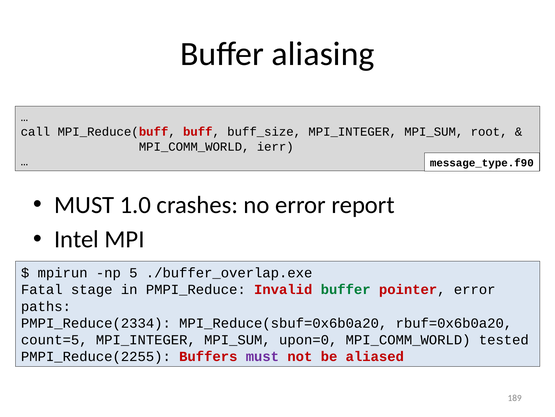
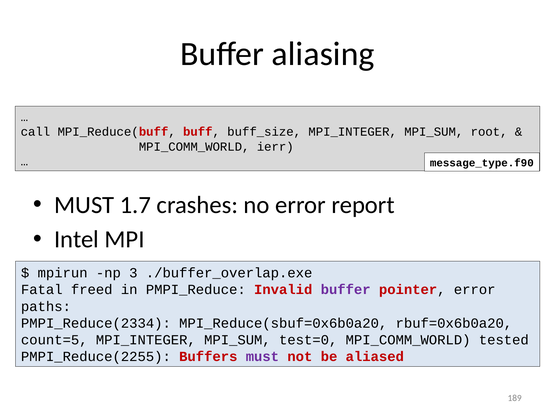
1.0: 1.0 -> 1.7 (135, 205)
5: 5 -> 3 (133, 273)
stage: stage -> freed (92, 289)
buffer colour: green -> purple (346, 289)
upon=0: upon=0 -> test=0 (308, 339)
